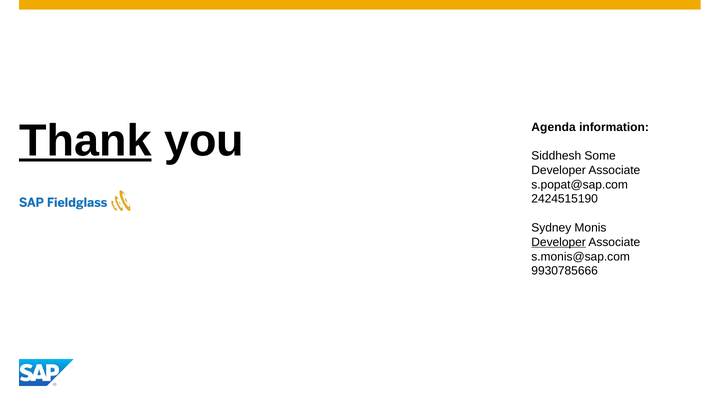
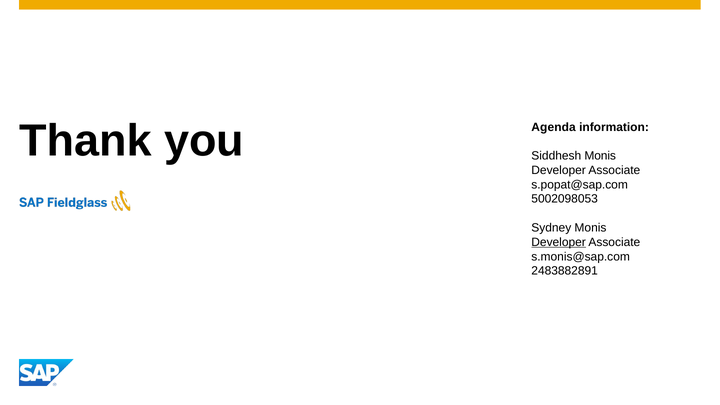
Thank underline: present -> none (85, 141)
Siddhesh Some: Some -> Monis (600, 156)
2424515190: 2424515190 -> 5002098053 (565, 199)
9930785666: 9930785666 -> 2483882891 (565, 271)
